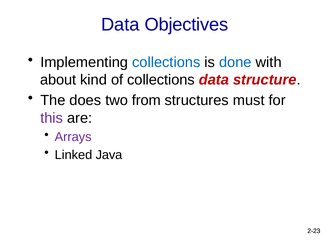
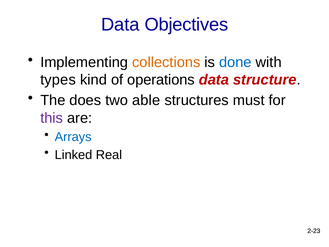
collections colour: blue -> orange (166, 62)
about: about -> types (58, 80)
of collections: collections -> operations (161, 80)
from: from -> able (146, 100)
Arrays colour: purple -> blue (73, 137)
Java: Java -> Real (109, 155)
